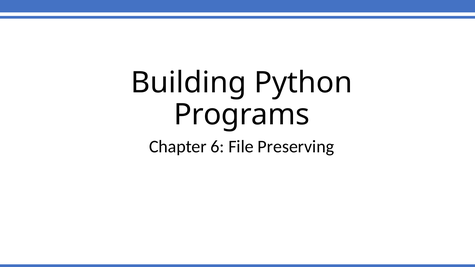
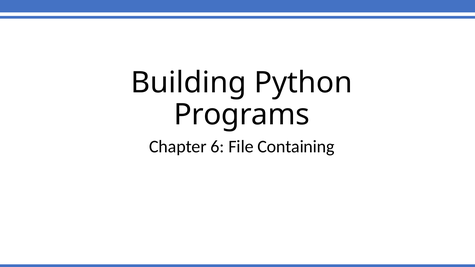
Preserving: Preserving -> Containing (296, 147)
